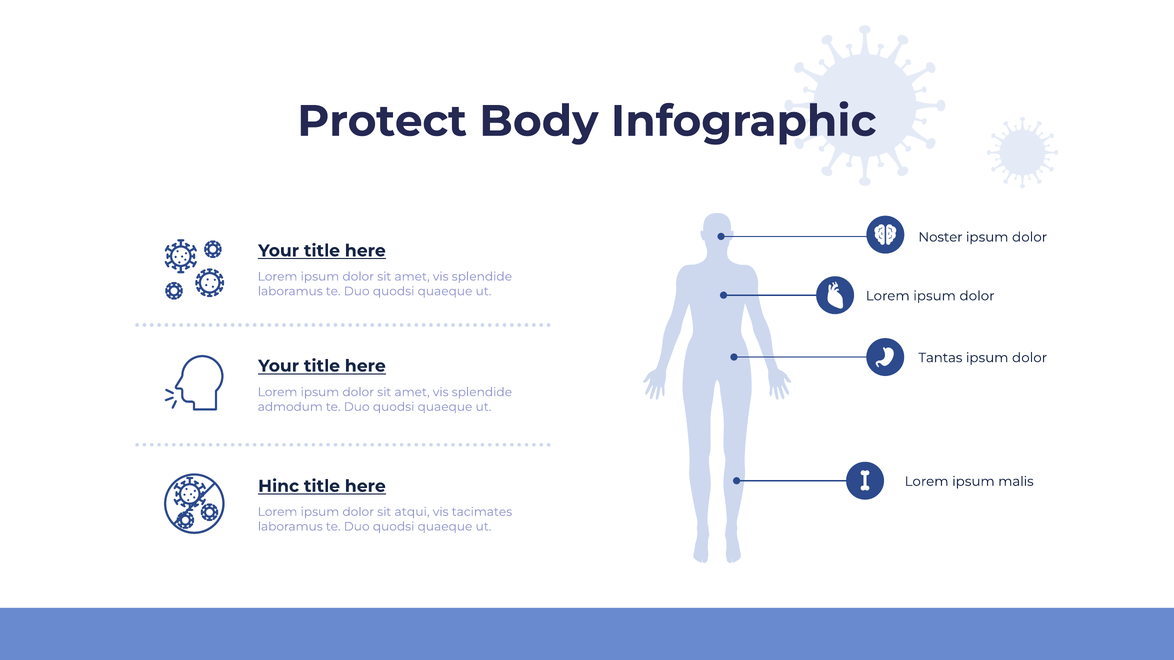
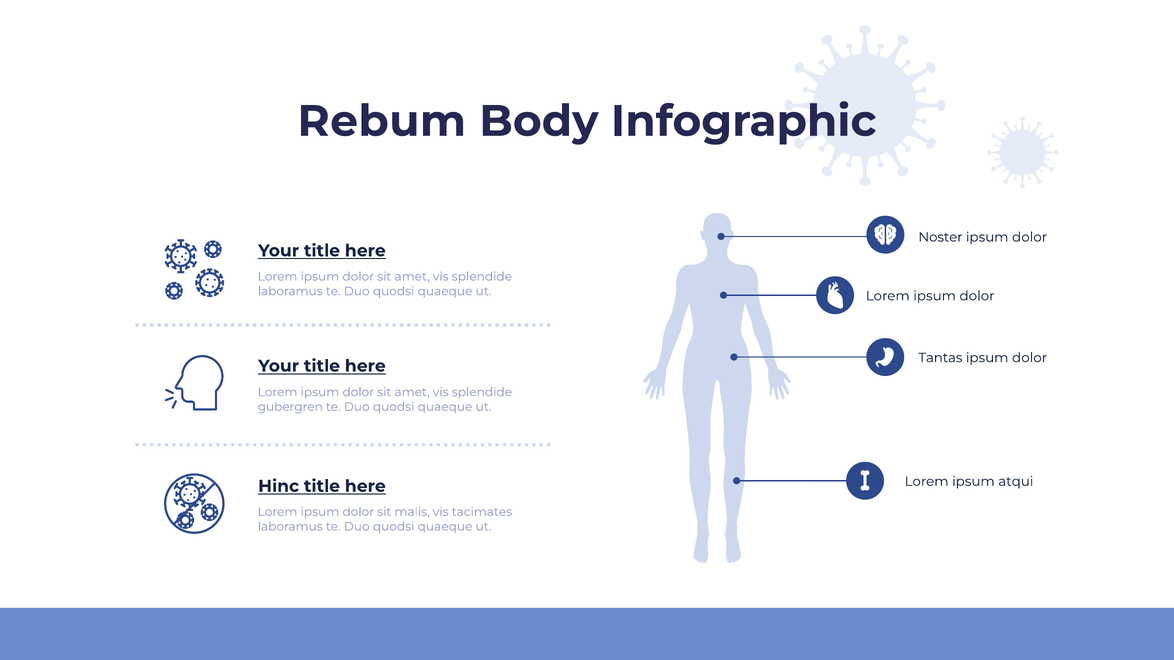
Protect: Protect -> Rebum (382, 121)
admodum: admodum -> gubergren (290, 407)
malis: malis -> atqui (1016, 482)
atqui: atqui -> malis (412, 512)
